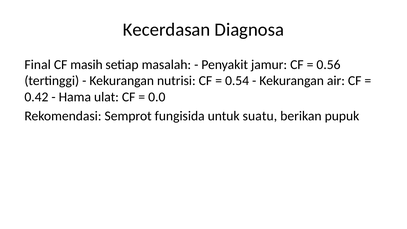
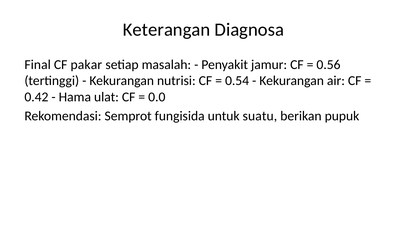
Kecerdasan: Kecerdasan -> Keterangan (167, 30)
masih: masih -> pakar (86, 65)
